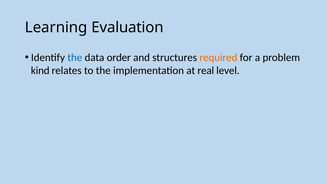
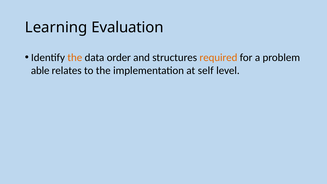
the colour: blue -> orange (75, 58)
kind: kind -> able (40, 71)
real: real -> self (206, 71)
